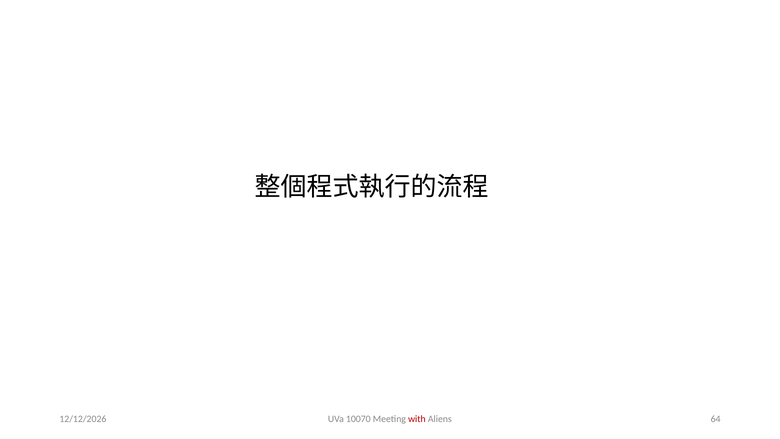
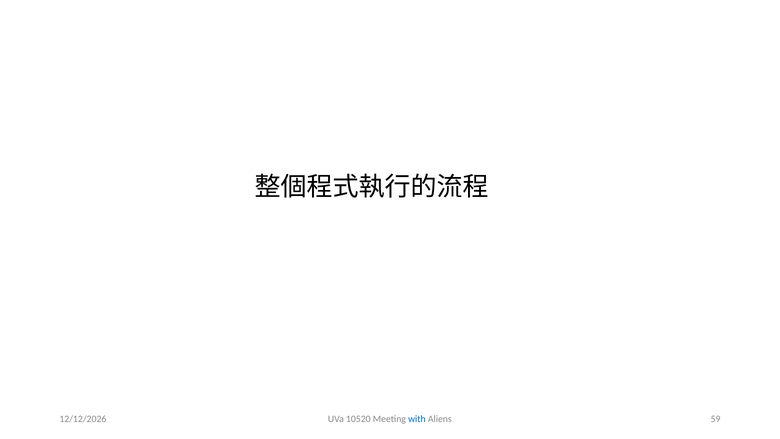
10070: 10070 -> 10520 (358, 419)
with colour: red -> blue (417, 419)
64: 64 -> 59 (716, 419)
